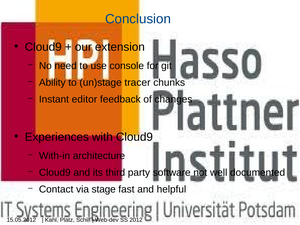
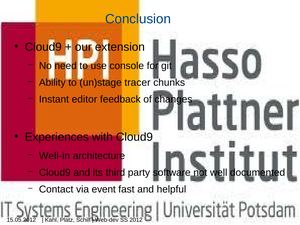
With-in: With-in -> Well-in (54, 156)
stage: stage -> event (104, 189)
